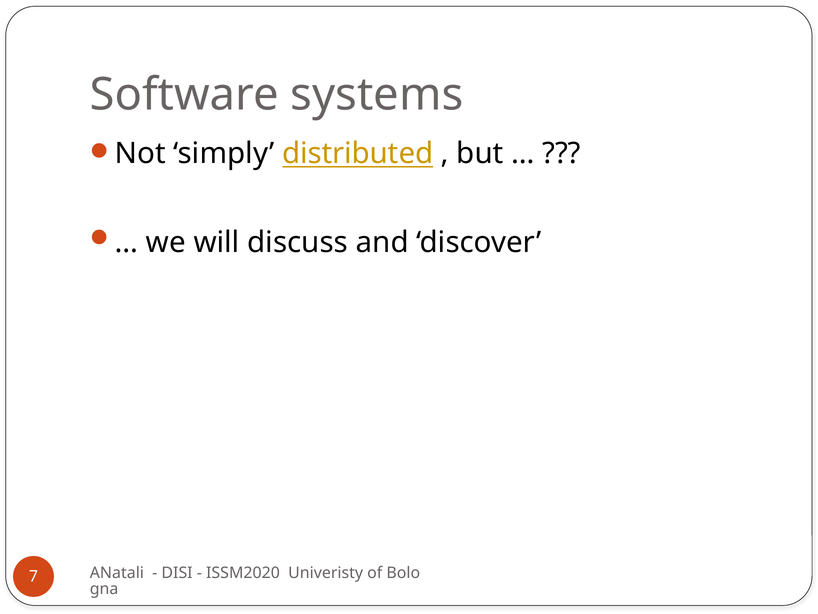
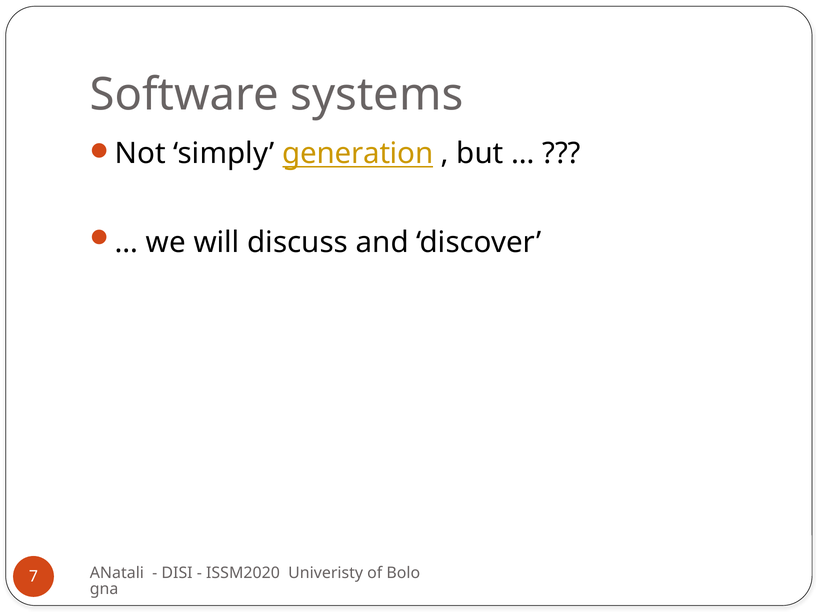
distributed: distributed -> generation (358, 153)
